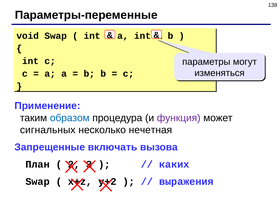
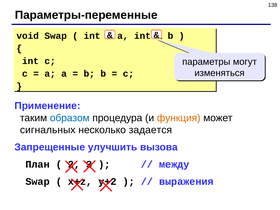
функция colour: purple -> orange (179, 118)
нечетная: нечетная -> задается (150, 130)
включать: включать -> улучшить (113, 147)
каких: каких -> между (174, 164)
